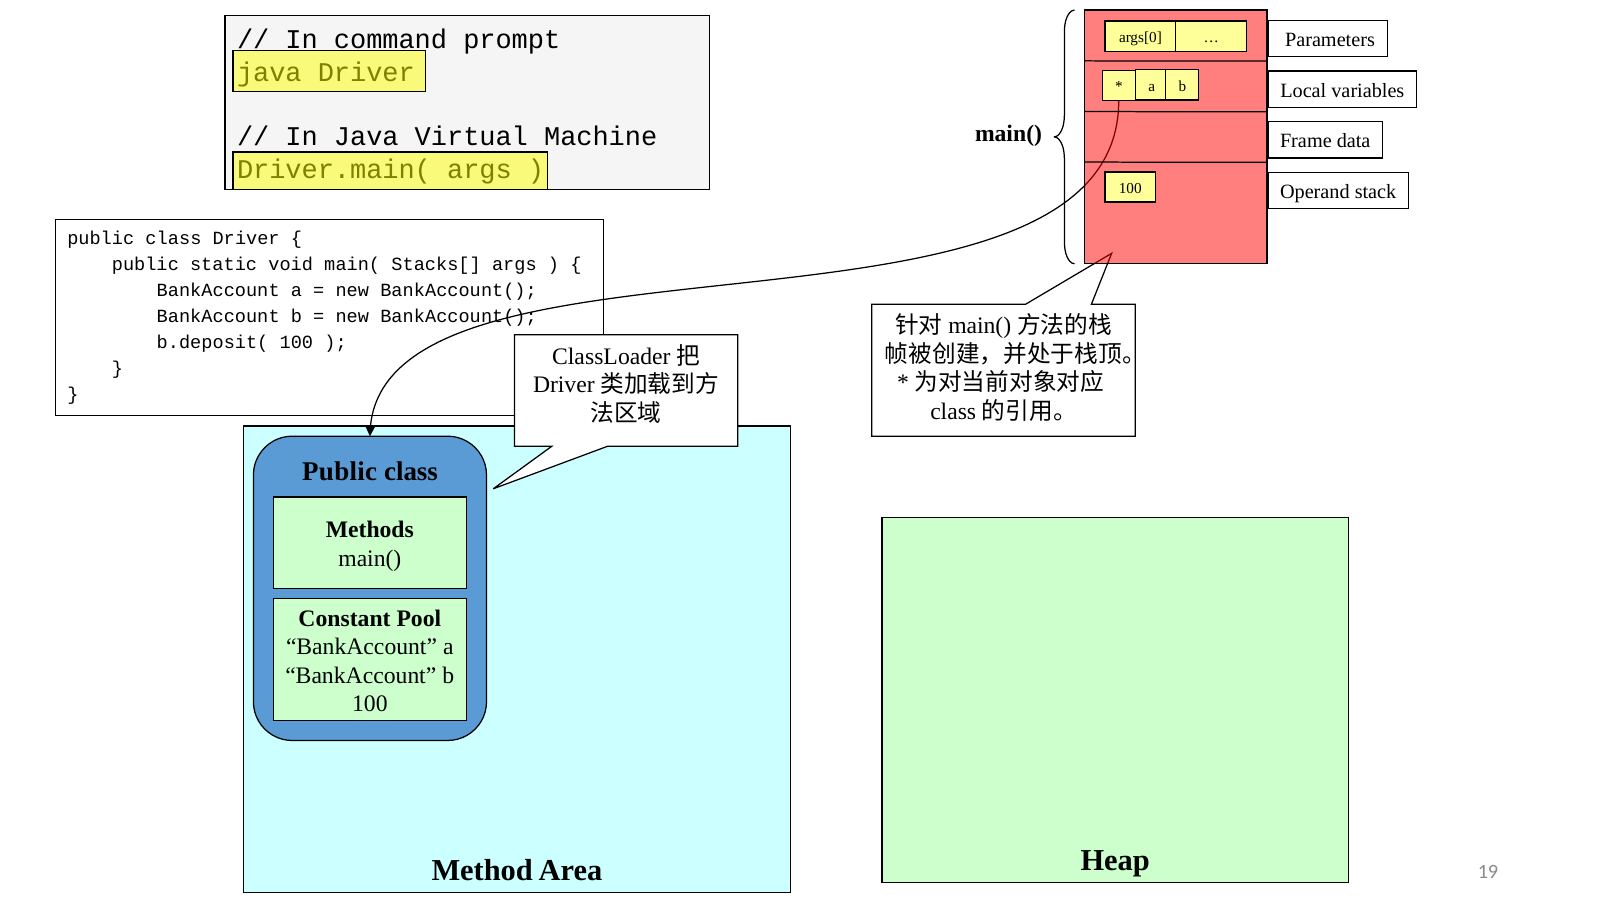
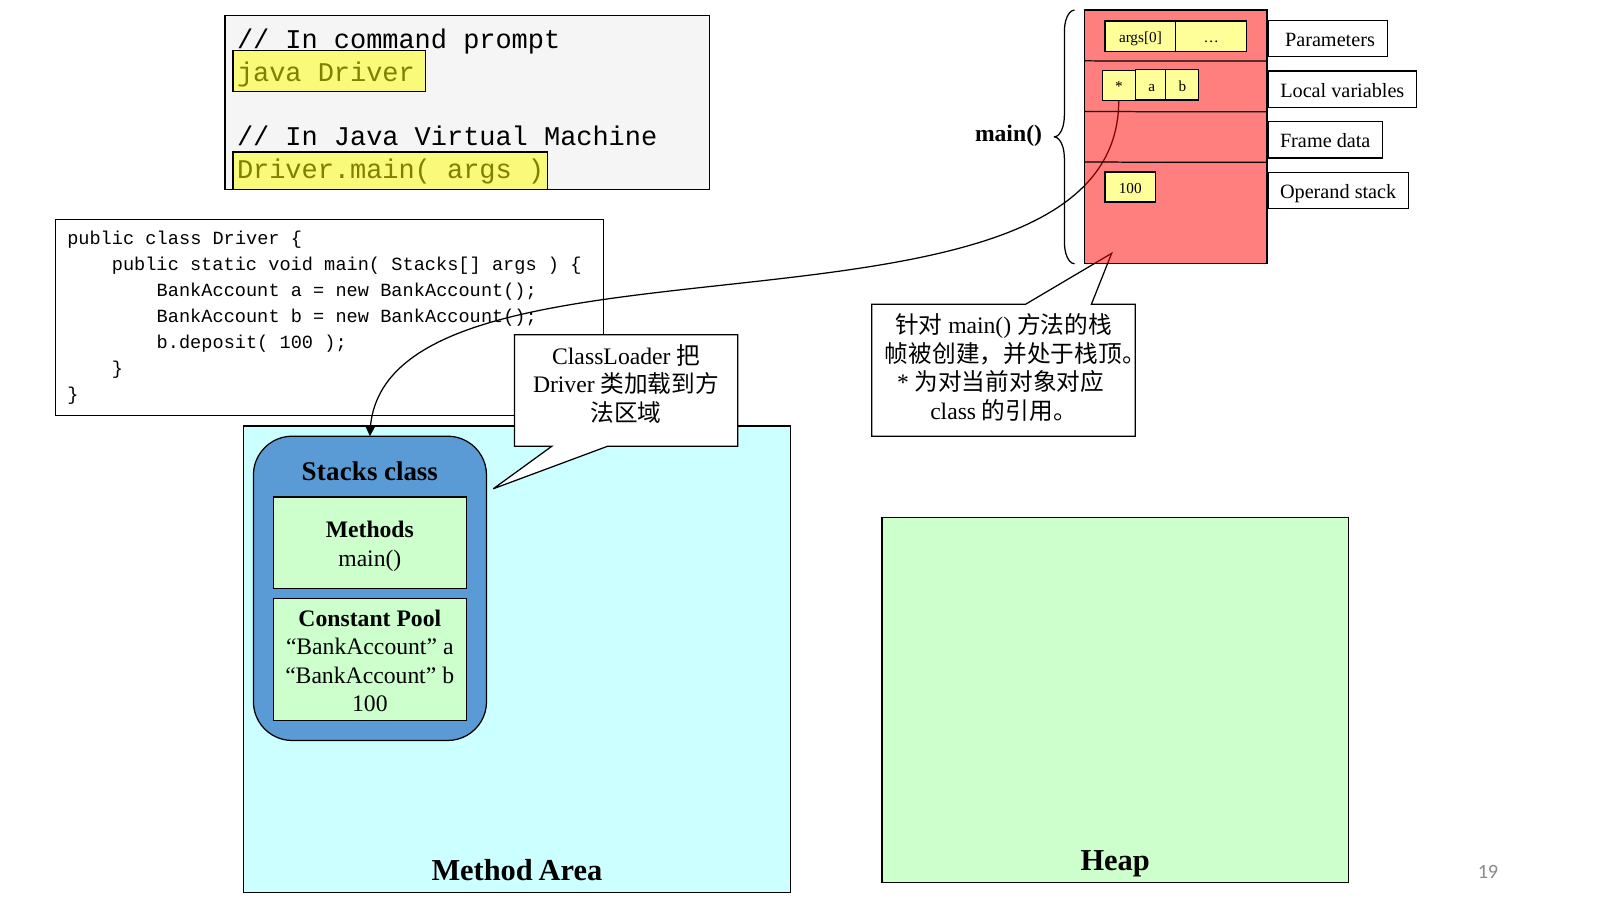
Public: Public -> Stacks (340, 471)
